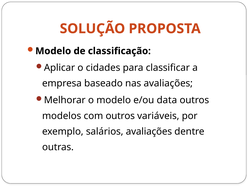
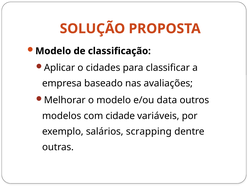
com outros: outros -> cidade (120, 116)
salários avaliações: avaliações -> scrapping (149, 131)
